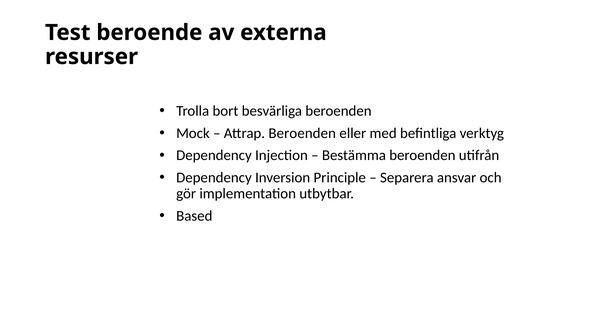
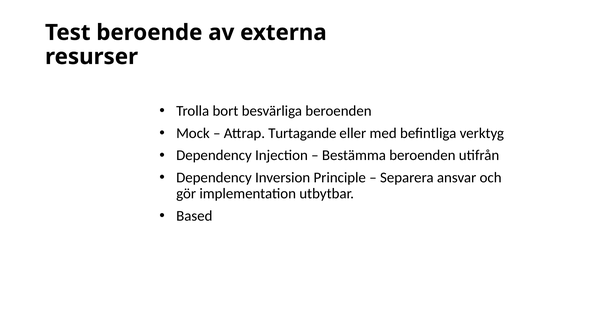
Attrap Beroenden: Beroenden -> Turtagande (302, 133)
